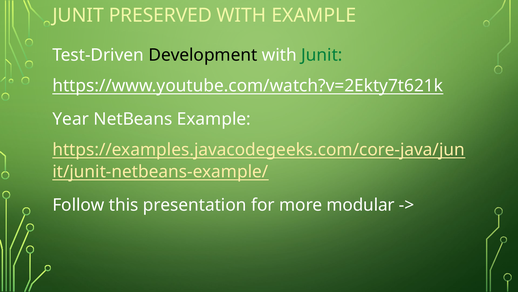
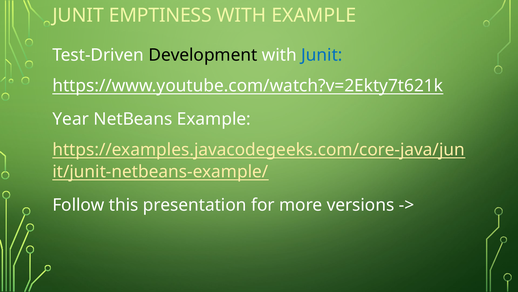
PRESERVED: PRESERVED -> EMPTINESS (160, 15)
Junit colour: green -> blue (322, 55)
modular: modular -> versions (361, 205)
